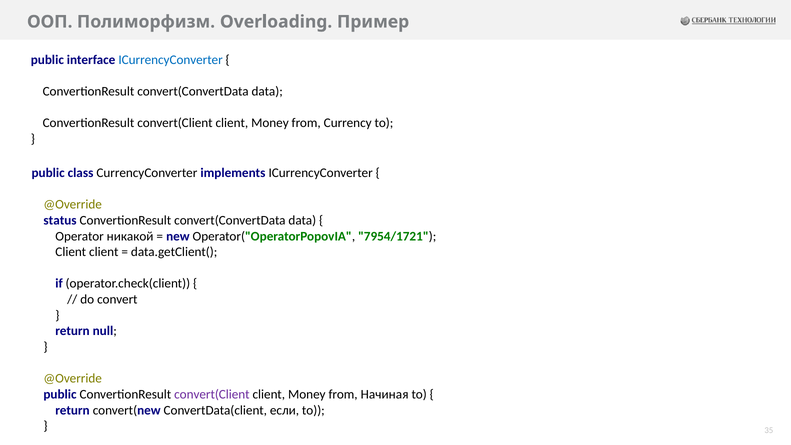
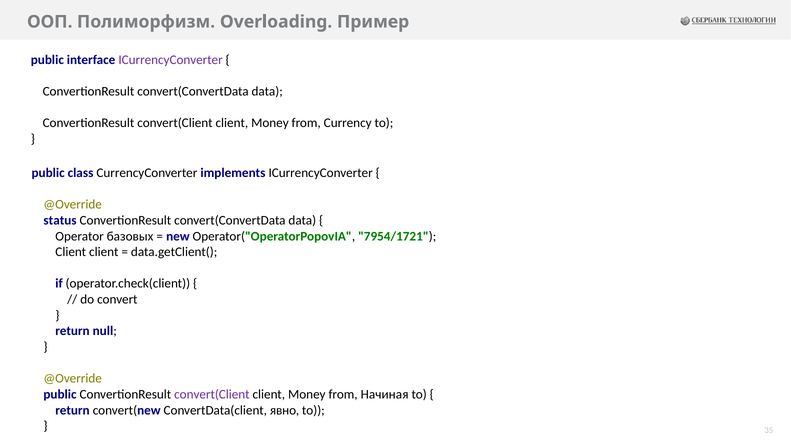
ICurrencyConverter colour: blue -> purple (171, 60)
никакой: никакой -> базовых (130, 236)
если: если -> явно (285, 410)
